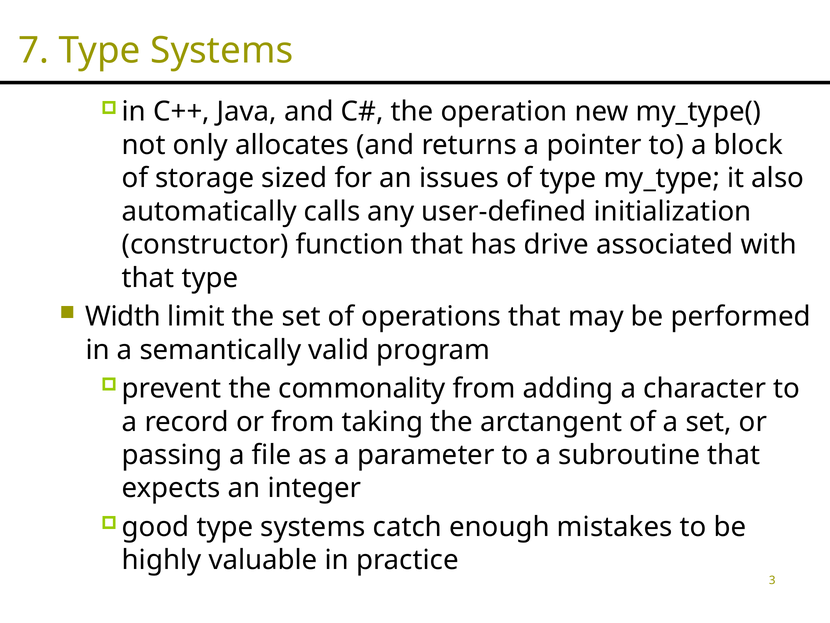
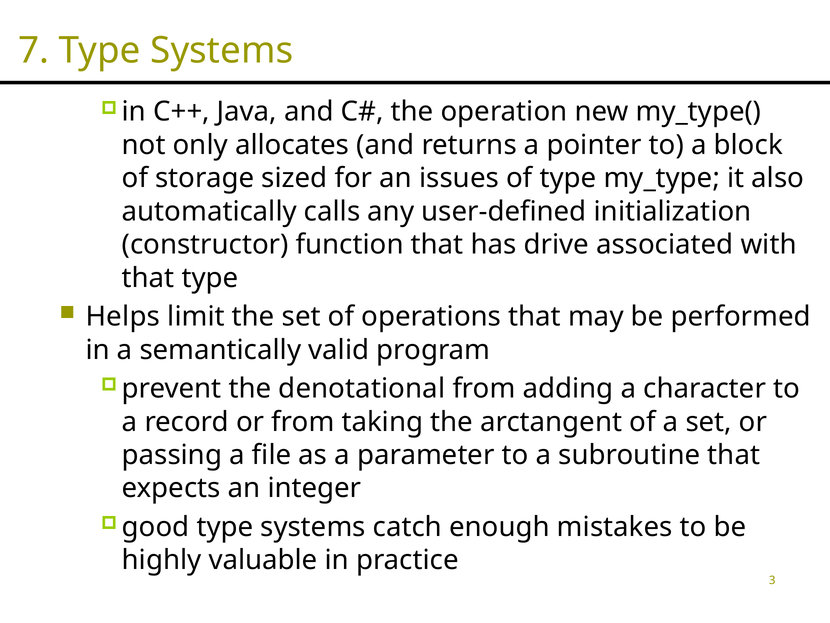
Width: Width -> Helps (123, 316)
commonality: commonality -> denotational (362, 388)
